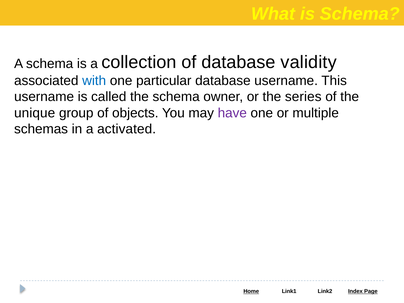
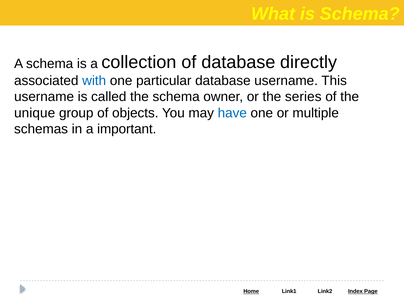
validity: validity -> directly (309, 62)
have colour: purple -> blue (232, 113)
activated: activated -> important (127, 129)
